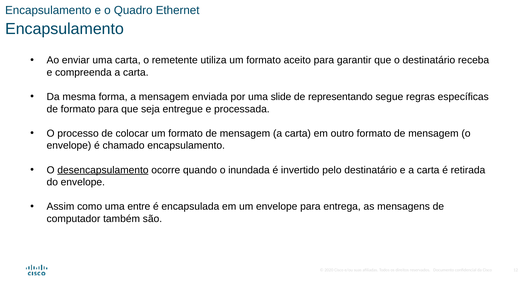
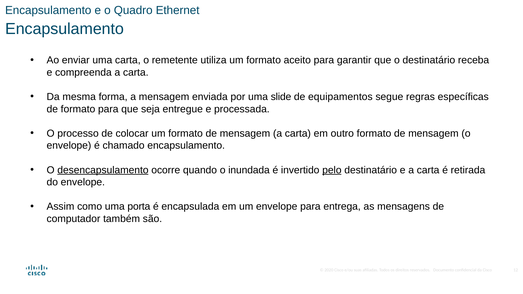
representando: representando -> equipamentos (340, 97)
pelo underline: none -> present (332, 170)
entre: entre -> porta (139, 207)
